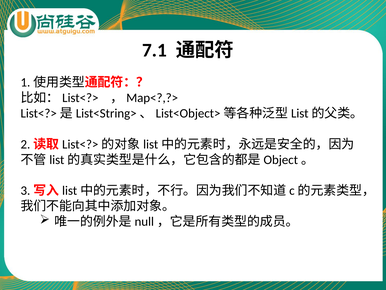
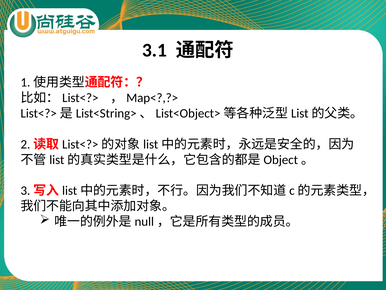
7.1: 7.1 -> 3.1 (154, 50)
